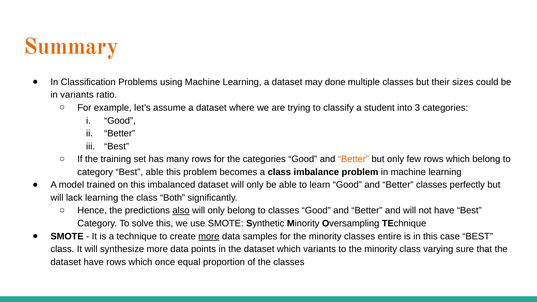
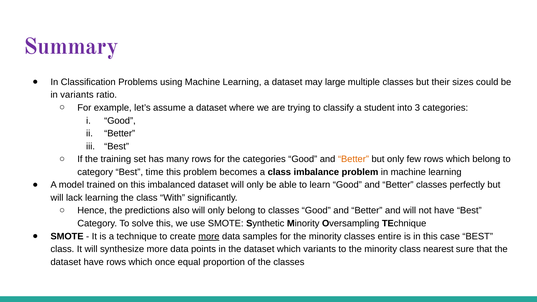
Summary colour: orange -> purple (71, 46)
done: done -> large (335, 82)
Best able: able -> time (155, 172)
Both: Both -> With (173, 198)
also underline: present -> none (181, 211)
varying: varying -> nearest (438, 249)
